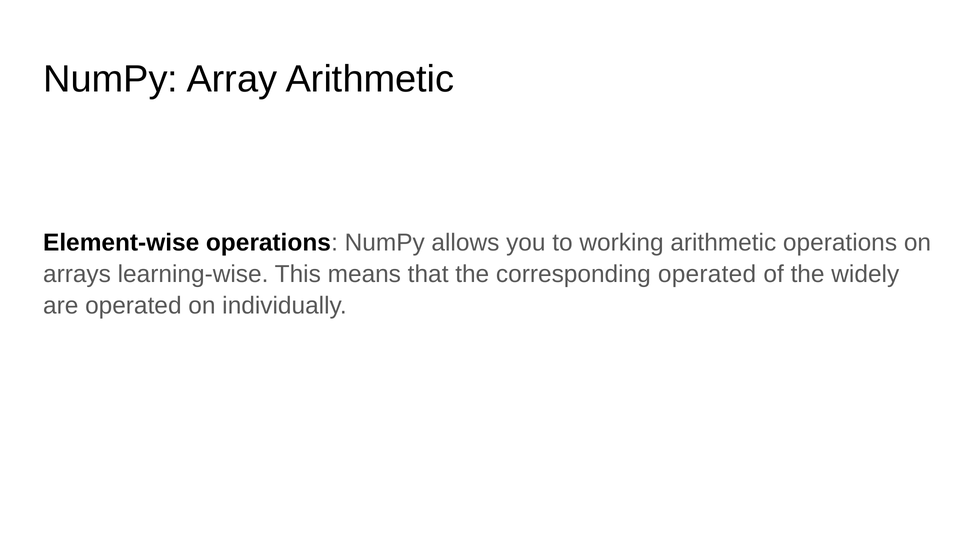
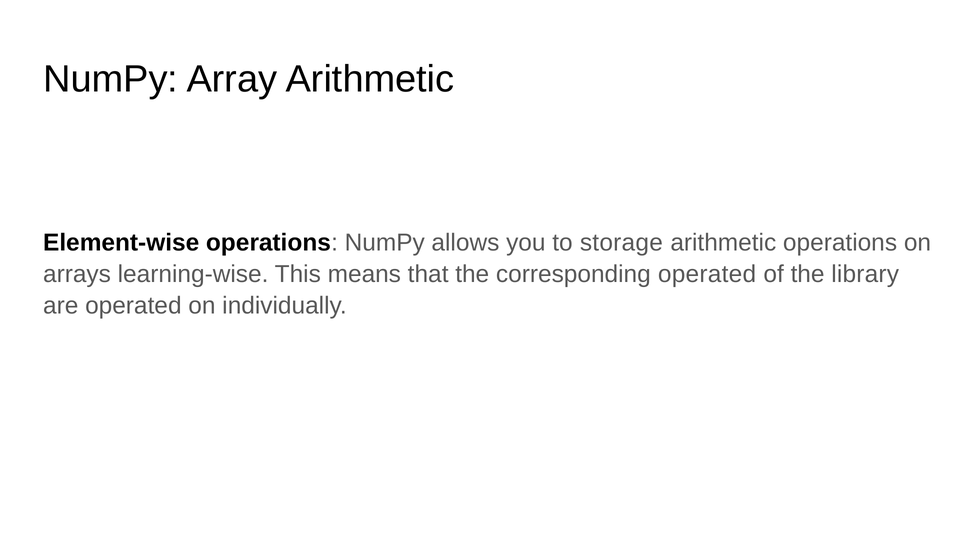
working: working -> storage (621, 243)
widely: widely -> library (865, 274)
